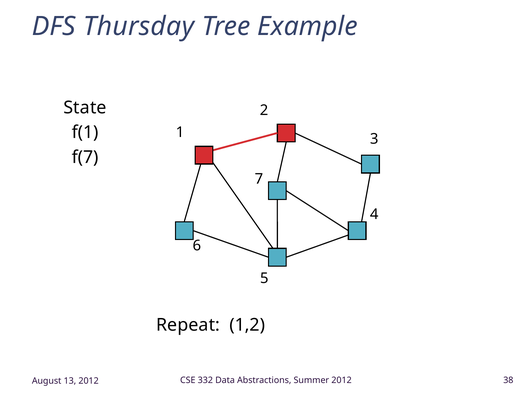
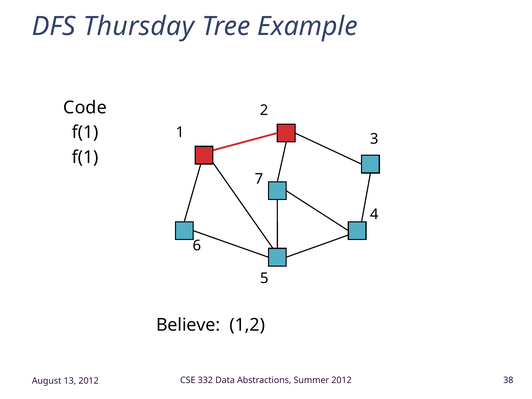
State: State -> Code (85, 108)
f(7: f(7 -> f(1 (85, 157)
Repeat: Repeat -> Believe (188, 325)
